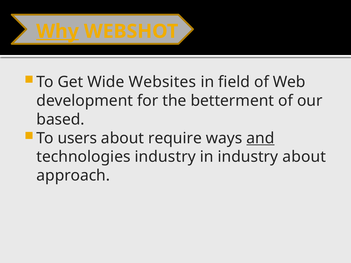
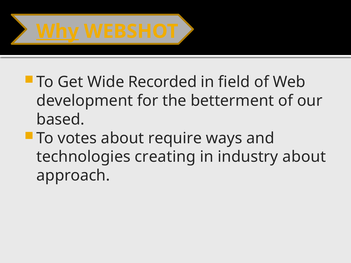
Websites: Websites -> Recorded (163, 82)
users: users -> votes (77, 138)
and underline: present -> none (260, 138)
technologies industry: industry -> creating (165, 157)
